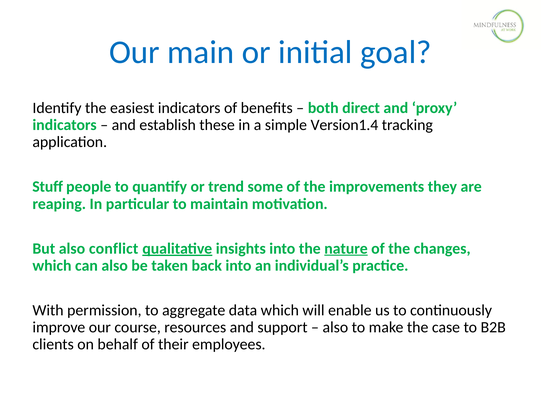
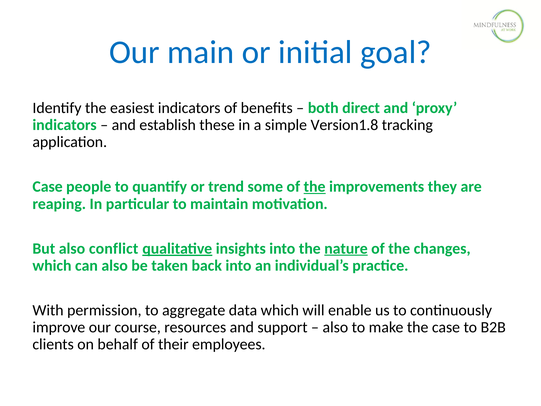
Version1.4: Version1.4 -> Version1.8 (344, 125)
Stuff: Stuff -> Case (48, 187)
the underline: none -> present (315, 187)
